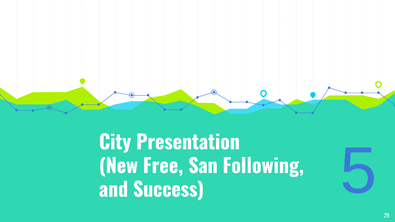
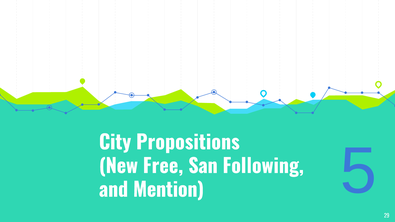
Presentation: Presentation -> Propositions (188, 143)
Success: Success -> Mention (168, 190)
